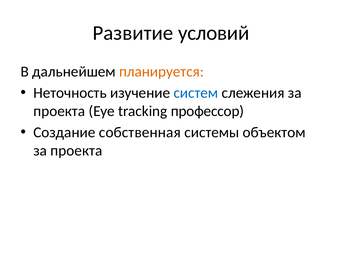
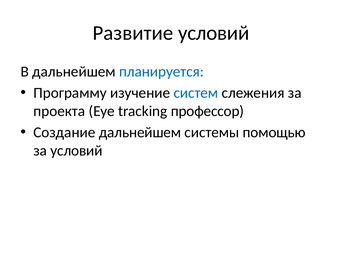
планируется colour: orange -> blue (161, 72)
Неточность: Неточность -> Программу (70, 93)
Создание собственная: собственная -> дальнейшем (140, 133)
объектом: объектом -> помощью (274, 133)
проекта: проекта -> условий (76, 151)
